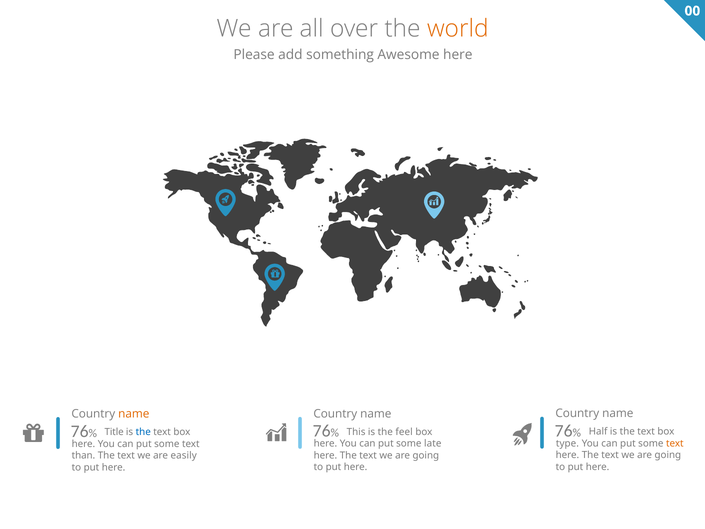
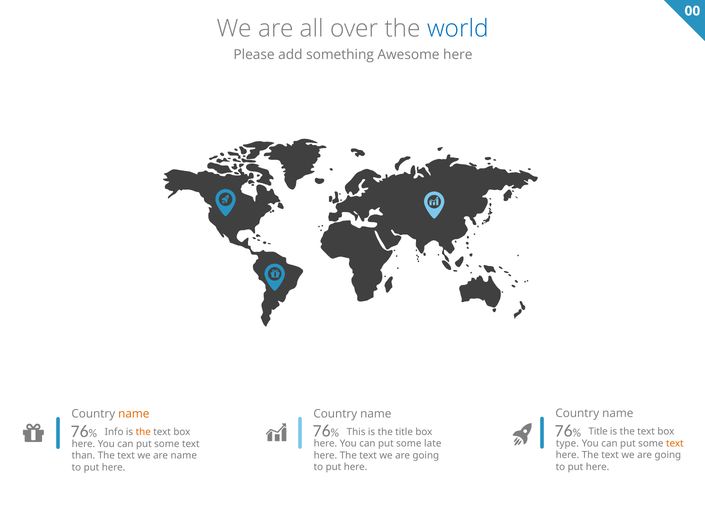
world colour: orange -> blue (458, 29)
Half: Half -> Title (598, 432)
the feel: feel -> title (404, 432)
Title: Title -> Info (114, 432)
the colour: blue -> orange (143, 432)
are easily: easily -> name (184, 455)
